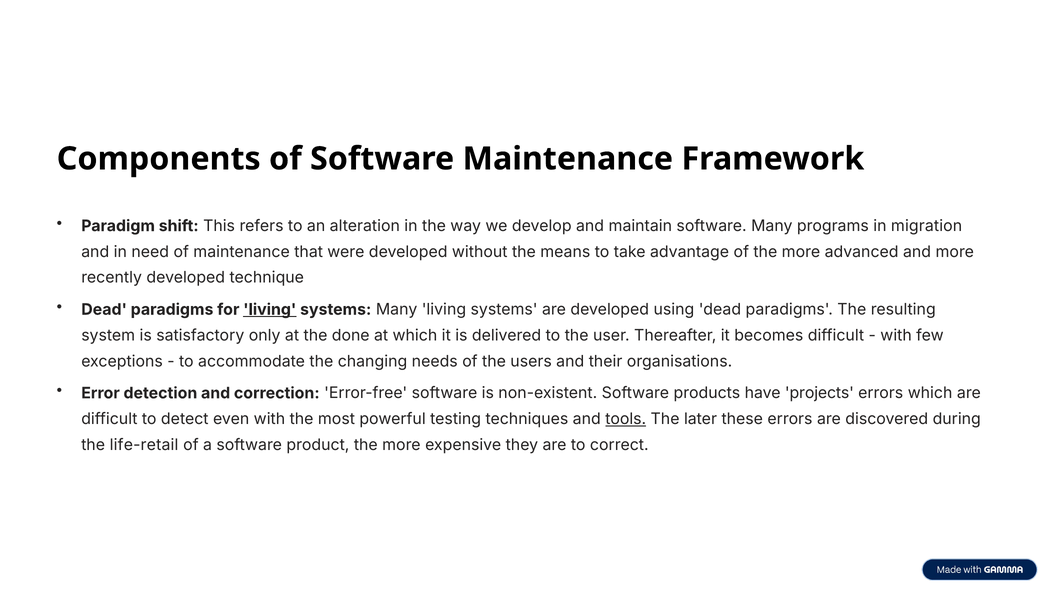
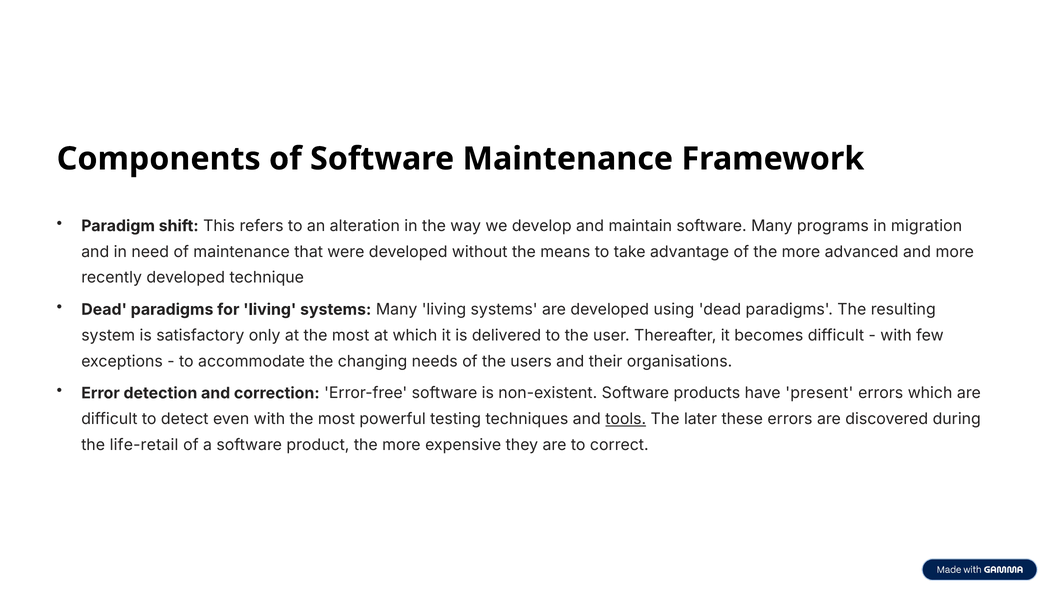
living underline: present -> none (270, 309)
at the done: done -> most (351, 335)
projects: projects -> present (819, 393)
